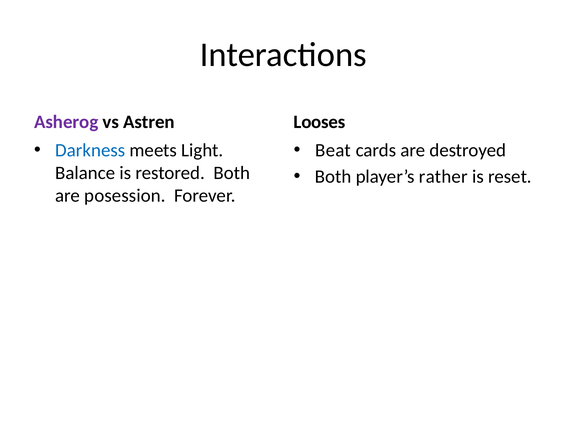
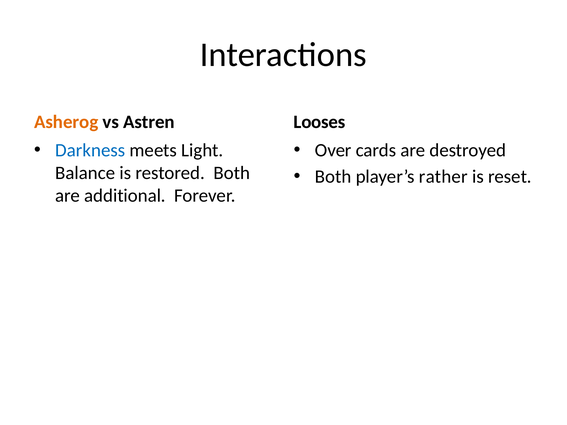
Asherog colour: purple -> orange (66, 122)
Beat: Beat -> Over (333, 150)
posession: posession -> additional (125, 196)
